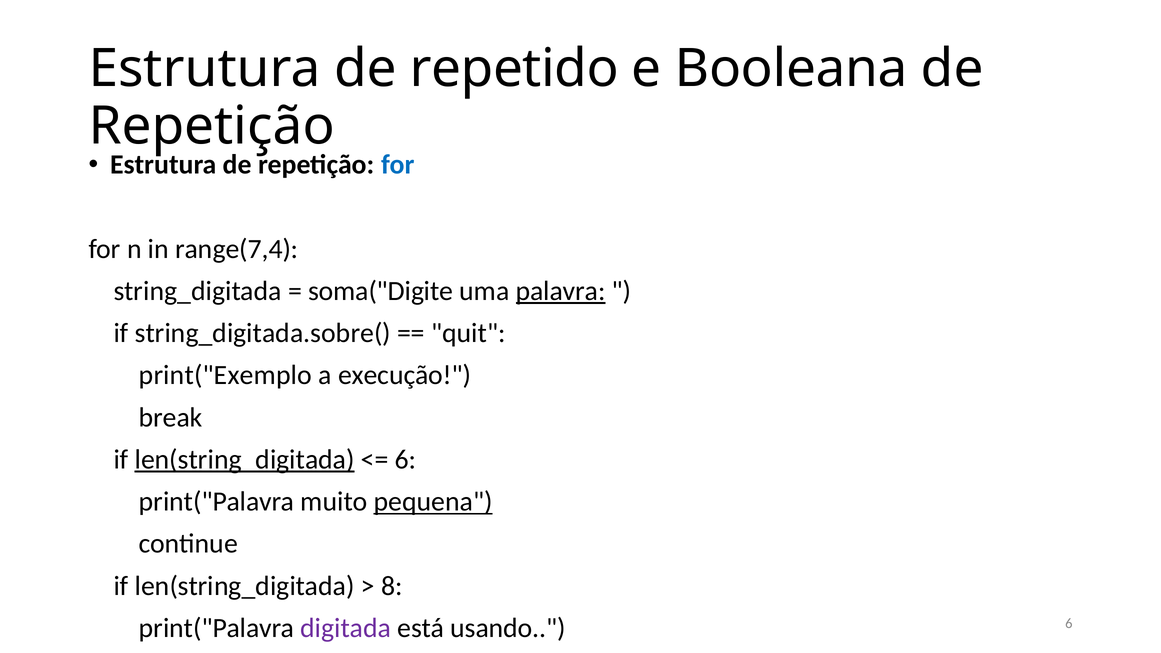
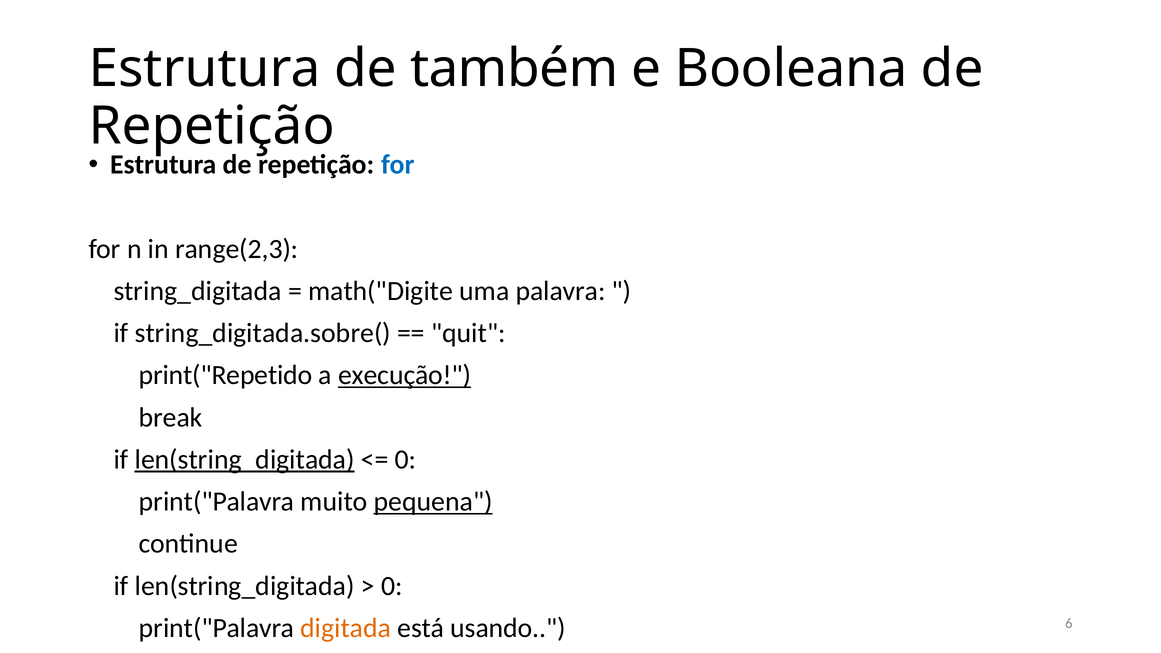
repetido: repetido -> também (514, 69)
range(7,4: range(7,4 -> range(2,3 (237, 249)
soma("Digite: soma("Digite -> math("Digite (381, 291)
palavra underline: present -> none (561, 291)
print("Exemplo: print("Exemplo -> print("Repetido (226, 375)
execução underline: none -> present (405, 375)
6: 6 -> 0 (406, 460)
8: 8 -> 0 (392, 586)
digitada colour: purple -> orange (346, 628)
